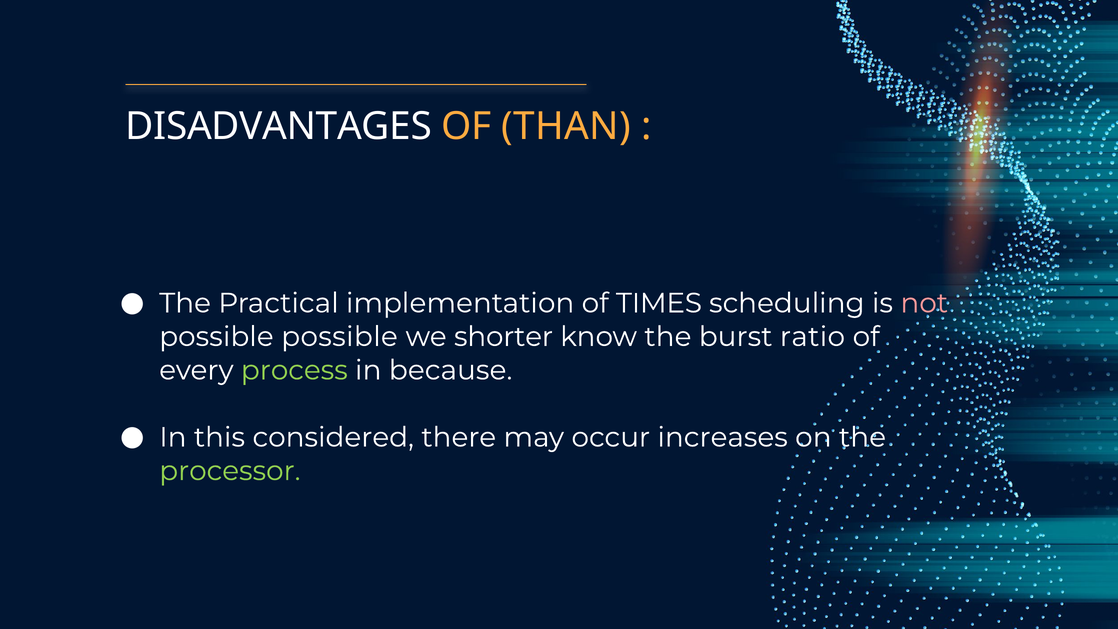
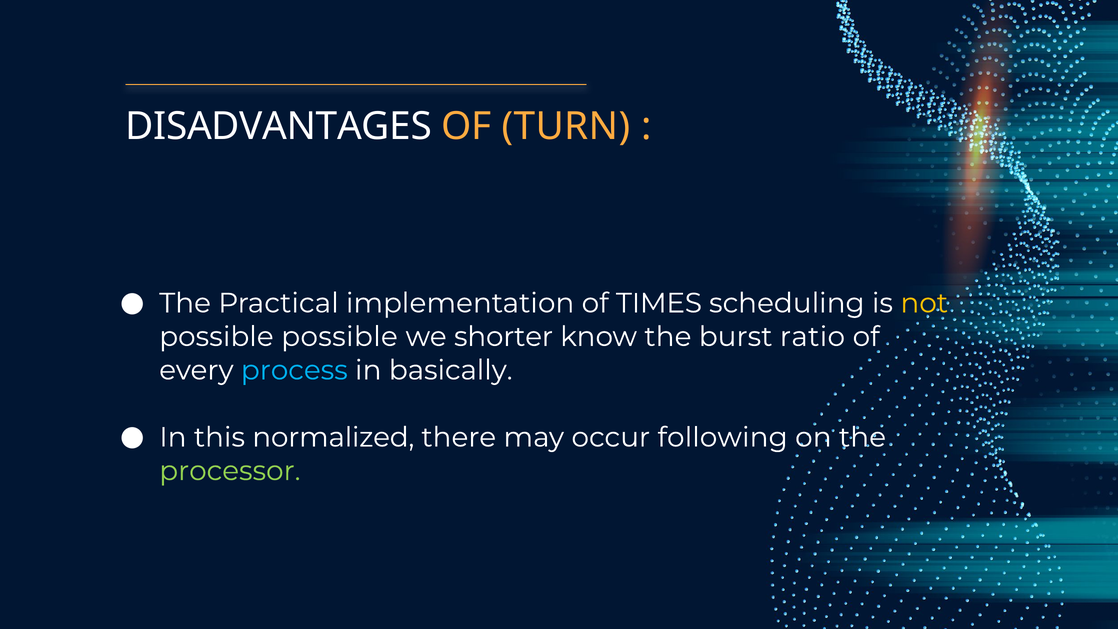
THAN: THAN -> TURN (566, 127)
not colour: pink -> yellow (924, 303)
process colour: light green -> light blue (294, 370)
because: because -> basically (451, 370)
considered: considered -> normalized (333, 437)
increases: increases -> following (723, 437)
